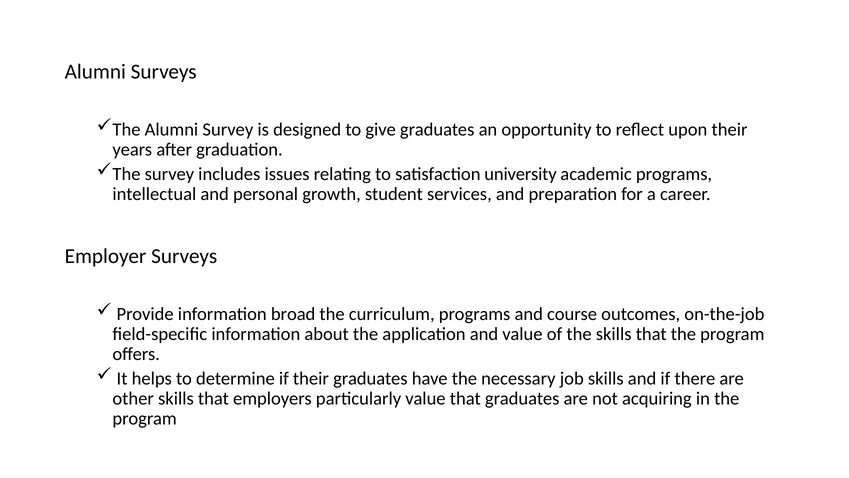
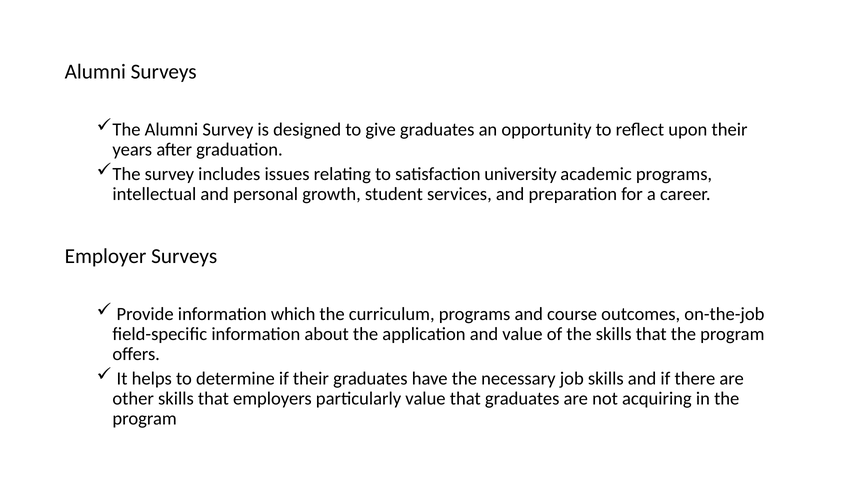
broad: broad -> which (293, 314)
